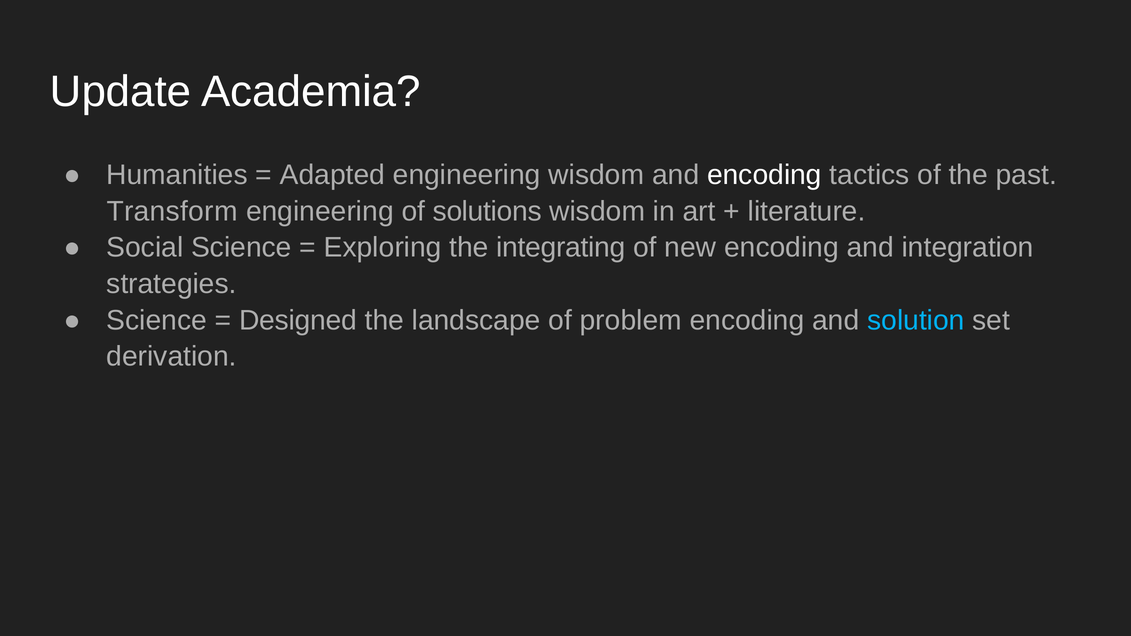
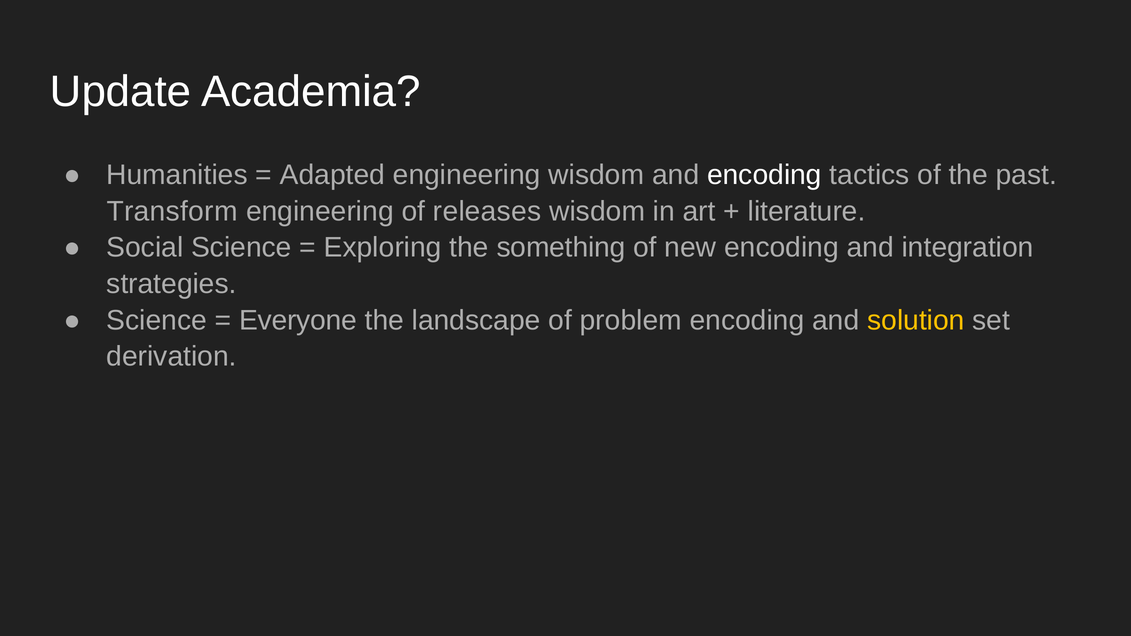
solutions: solutions -> releases (487, 211)
integrating: integrating -> something (561, 248)
Designed: Designed -> Everyone (298, 320)
solution colour: light blue -> yellow (916, 320)
